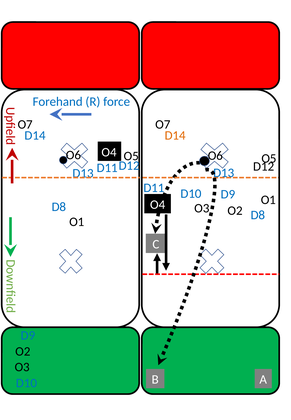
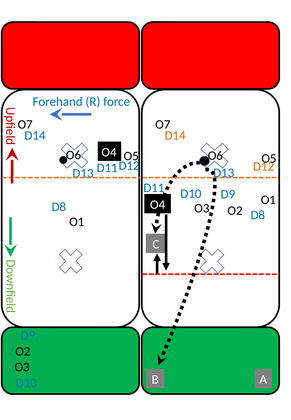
D12 colour: black -> orange (264, 167)
